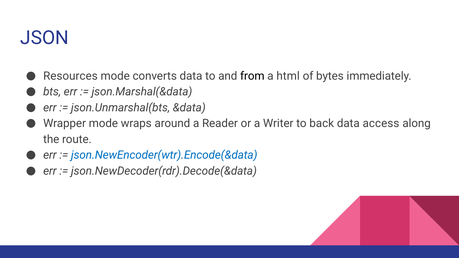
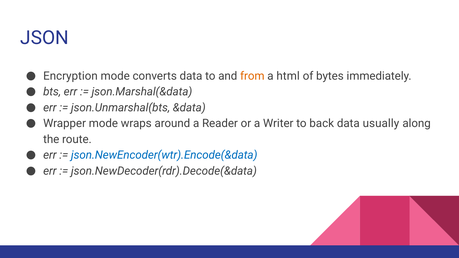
Resources: Resources -> Encryption (70, 76)
from colour: black -> orange (252, 76)
access: access -> usually (381, 124)
